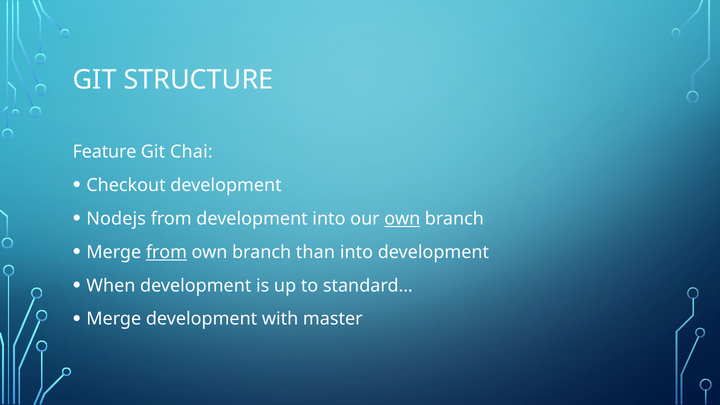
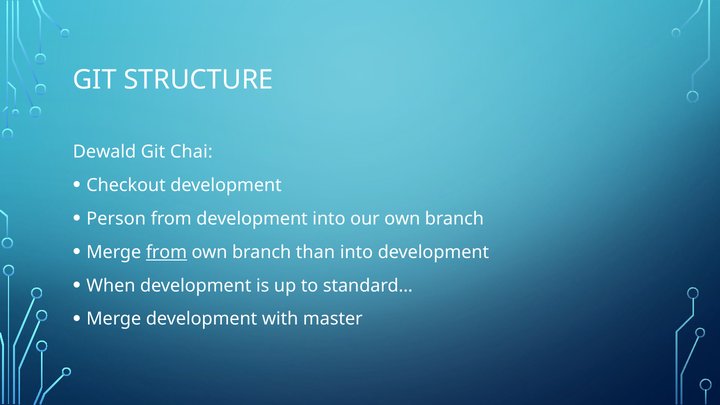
Feature: Feature -> Dewald (104, 152)
Nodejs: Nodejs -> Person (116, 219)
own underline: present -> none (402, 219)
